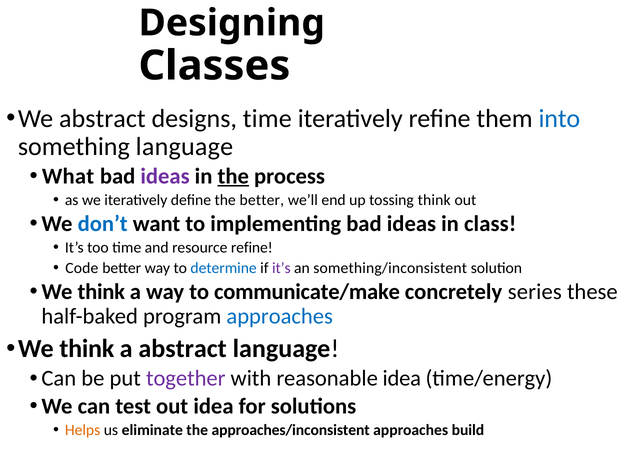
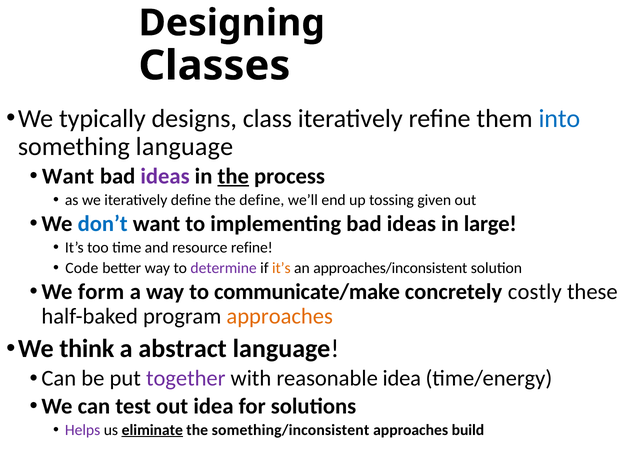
We abstract: abstract -> typically (102, 119)
designs time: time -> class (267, 119)
What: What -> Want (68, 176)
the better: better -> define (262, 200)
tossing think: think -> given (434, 200)
class: class -> large (490, 224)
determine colour: blue -> purple (224, 268)
it’s colour: purple -> orange (281, 268)
something/inconsistent: something/inconsistent -> approaches/inconsistent (390, 268)
think: think -> form (101, 292)
series: series -> costly (535, 292)
approaches colour: blue -> orange (280, 316)
Helps colour: orange -> purple (83, 430)
eliminate underline: none -> present (152, 430)
approaches/inconsistent: approaches/inconsistent -> something/inconsistent (290, 430)
